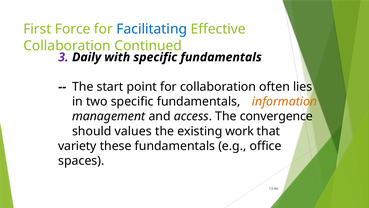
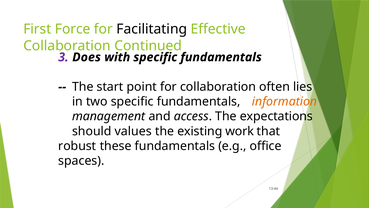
Facilitating colour: blue -> black (152, 29)
Daily: Daily -> Does (87, 57)
convergence: convergence -> expectations (276, 116)
variety: variety -> robust (77, 146)
